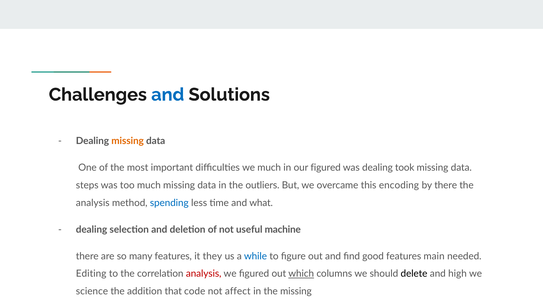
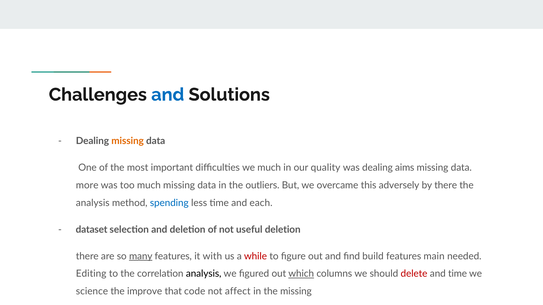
our figured: figured -> quality (326, 168)
took: took -> aims (405, 168)
steps: steps -> more (87, 186)
encoding: encoding -> adversely (399, 186)
what: what -> each (261, 203)
dealing: dealing -> dataset (92, 230)
useful machine: machine -> deletion (283, 230)
many underline: none -> present (141, 257)
they: they -> with (212, 257)
while colour: blue -> red (256, 257)
good: good -> build (373, 257)
analysis colour: red -> black (204, 274)
delete colour: black -> red (414, 274)
and high: high -> time (458, 274)
addition: addition -> improve (145, 292)
